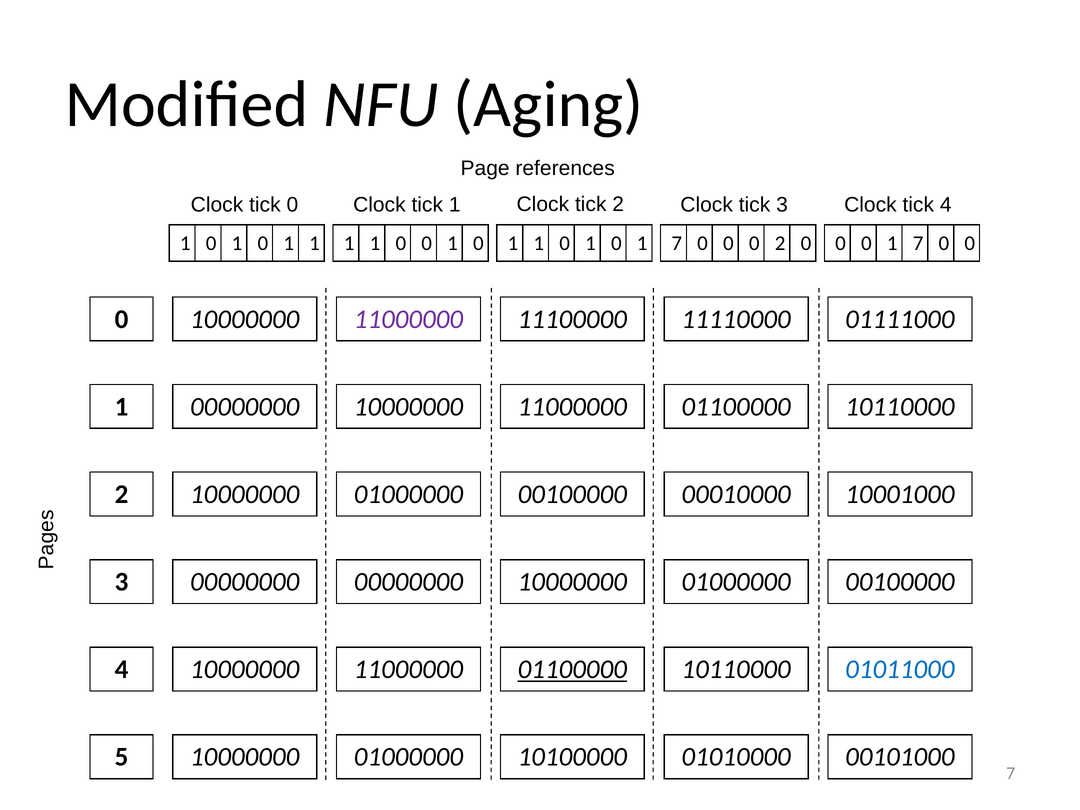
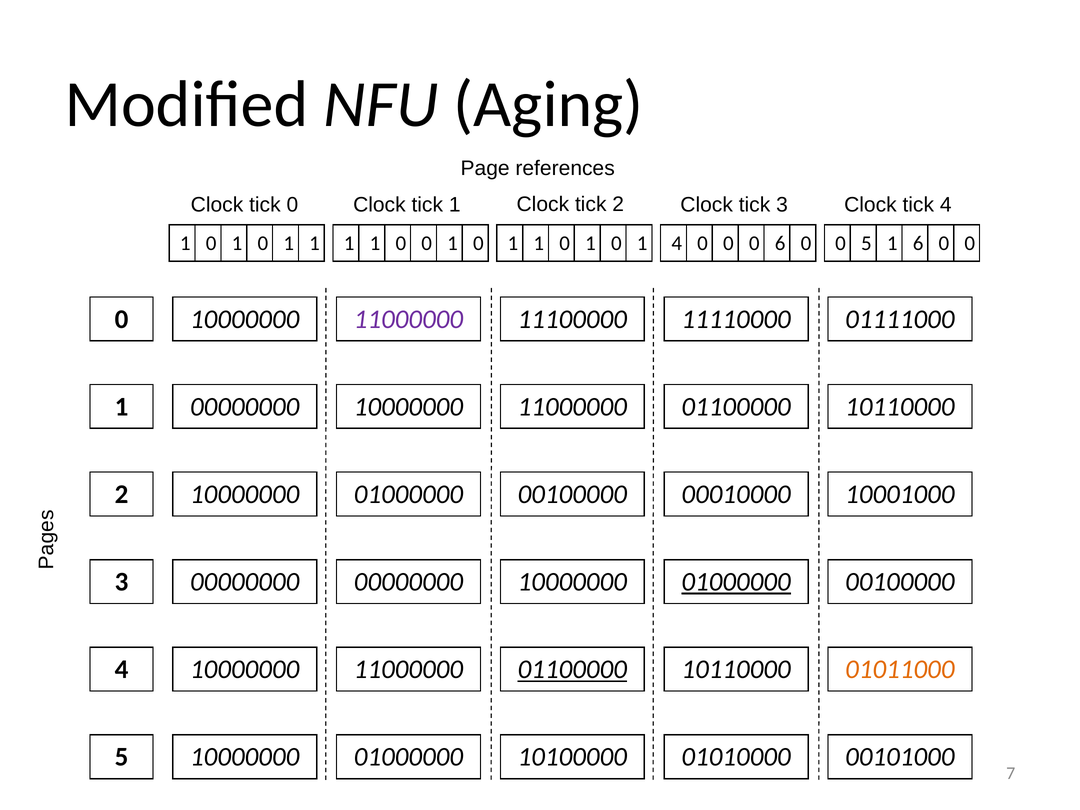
1 0 1 7: 7 -> 4 (677, 243)
0 2: 2 -> 6 (780, 243)
0: 0 -> 5 (866, 243)
7: 7 -> 6 (918, 243)
01000000 underline: none -> present (736, 582)
01011000 colour: blue -> orange (900, 669)
